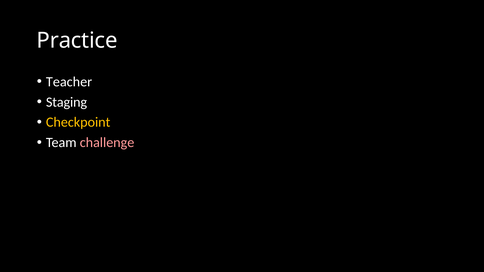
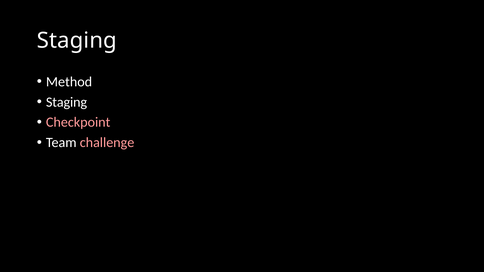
Practice: Practice -> Staging (77, 41)
Teacher: Teacher -> Method (69, 82)
Checkpoint colour: yellow -> pink (78, 122)
